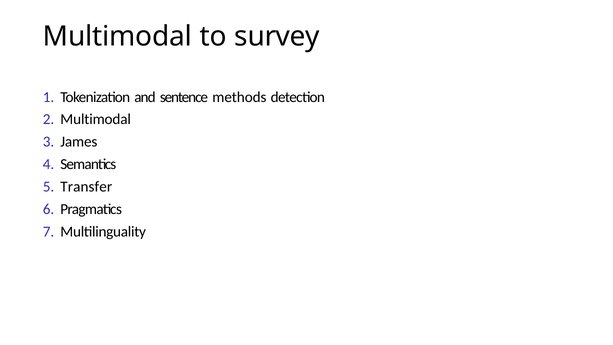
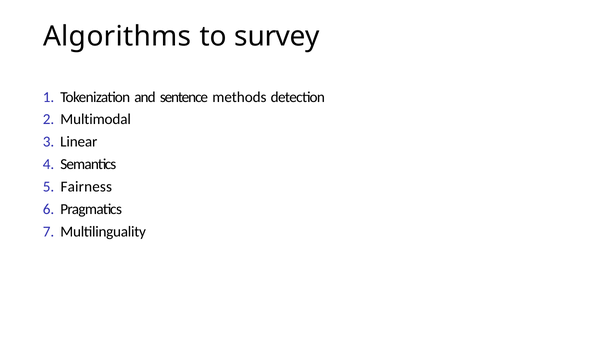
Multimodal: Multimodal -> Algorithms (117, 36)
James: James -> Linear (79, 142)
Transfer: Transfer -> Fairness (86, 187)
